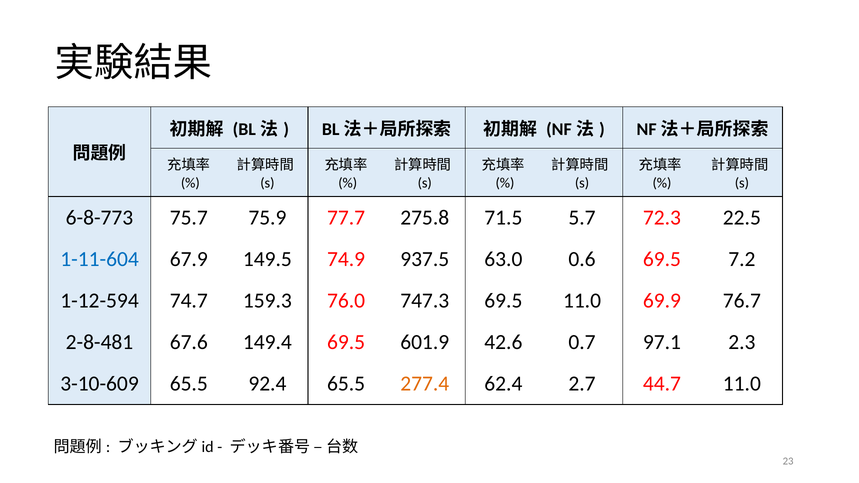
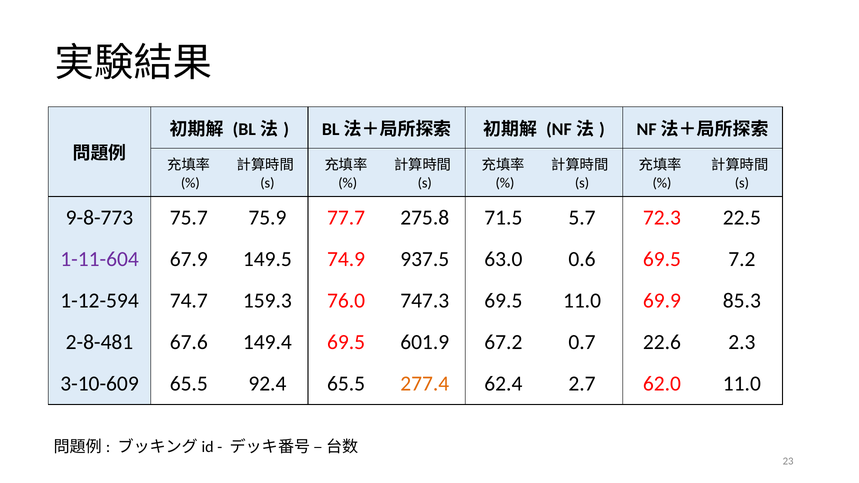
6-8-773: 6-8-773 -> 9-8-773 (99, 218)
1-11-604 colour: blue -> purple (100, 259)
76.7: 76.7 -> 85.3 (742, 301)
42.6: 42.6 -> 67.2 (503, 342)
97.1: 97.1 -> 22.6 (662, 342)
44.7: 44.7 -> 62.0 (662, 384)
